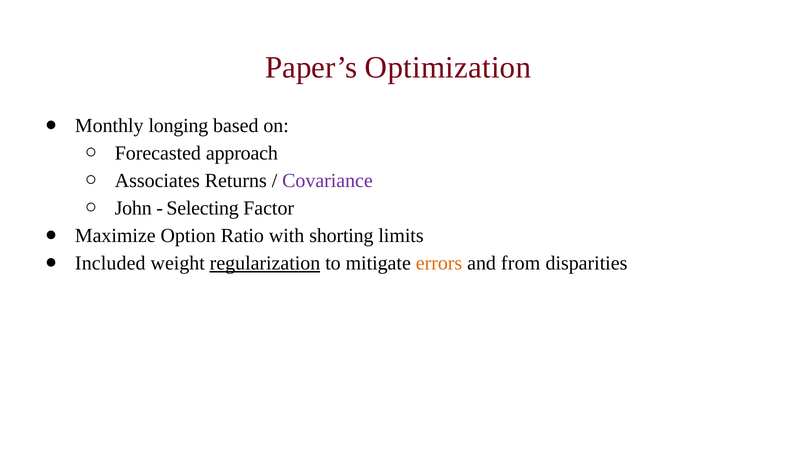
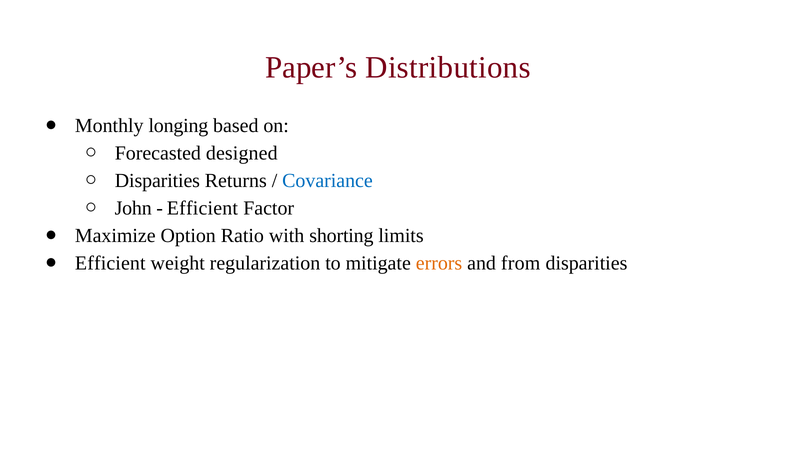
Optimization: Optimization -> Distributions (448, 68)
approach: approach -> designed (242, 153)
Associates: Associates -> Disparities (157, 180)
Covariance colour: purple -> blue (327, 180)
Selecting: Selecting -> Efficient (202, 208)
Included: Included -> Efficient (110, 263)
regularization underline: present -> none (265, 263)
